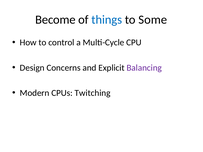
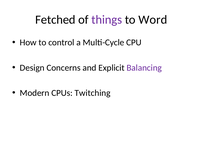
Become: Become -> Fetched (55, 20)
things colour: blue -> purple (107, 20)
Some: Some -> Word (153, 20)
